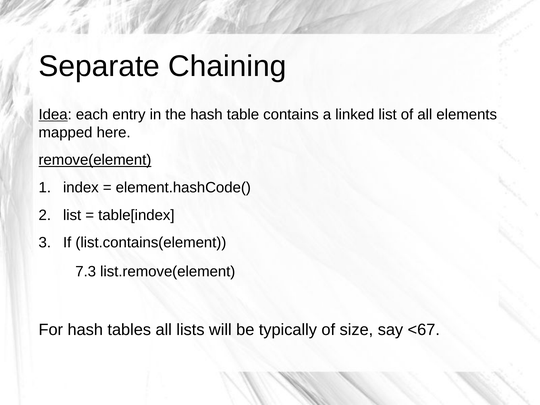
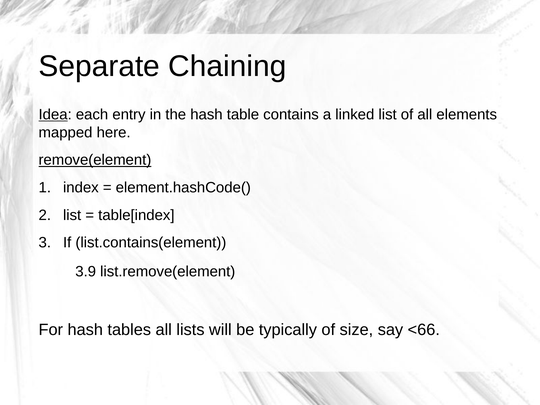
7.3: 7.3 -> 3.9 (86, 272)
<67: <67 -> <66 (424, 330)
